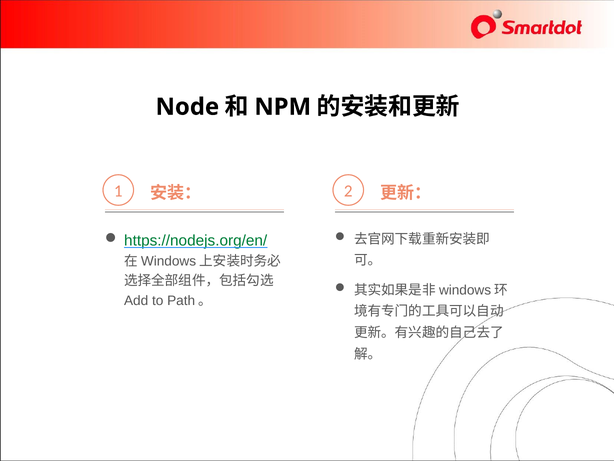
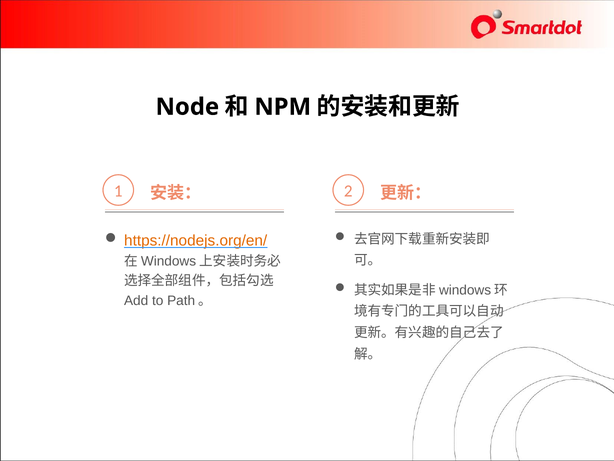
https://nodejs.org/en/ colour: green -> orange (196, 241)
